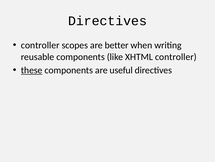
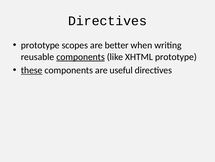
controller: controller -> prototype (40, 45)
components underline: none -> present (81, 57)
XHTML controller: controller -> prototype (176, 57)
